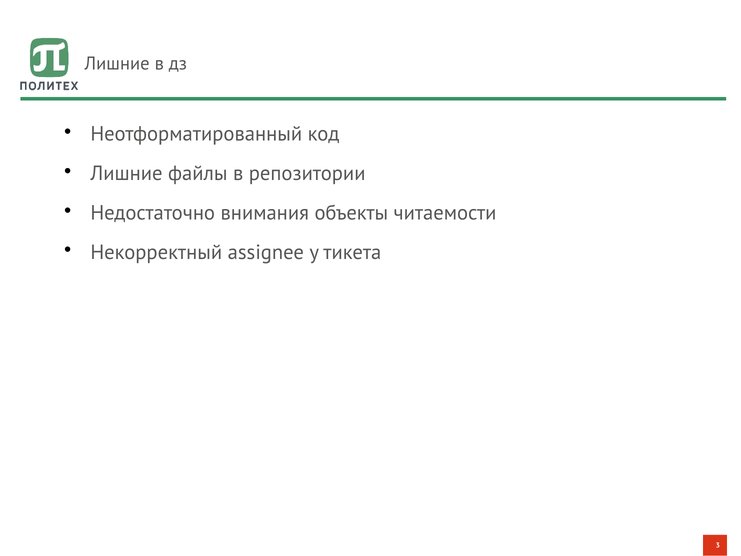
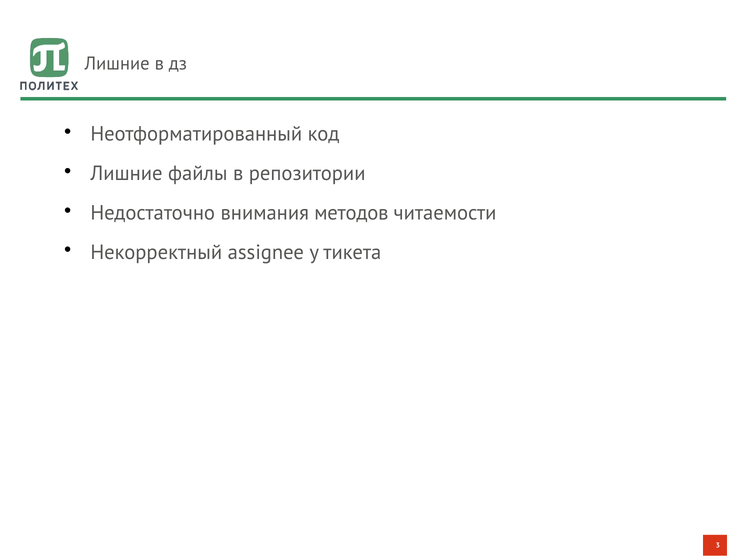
объекты: объекты -> методов (351, 213)
